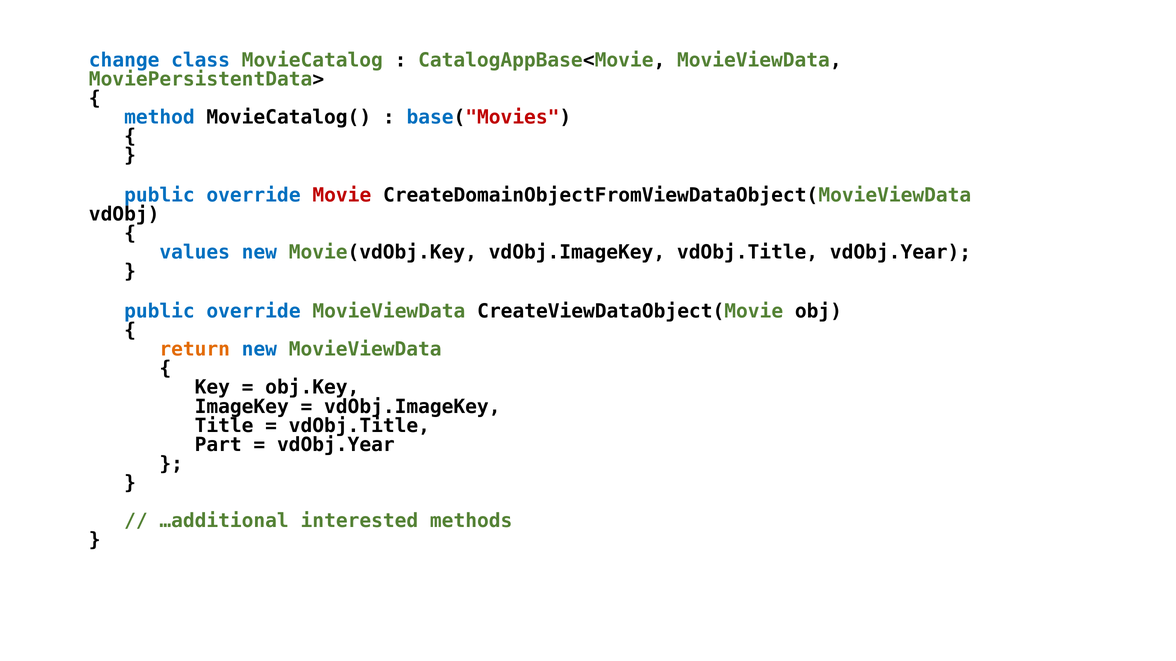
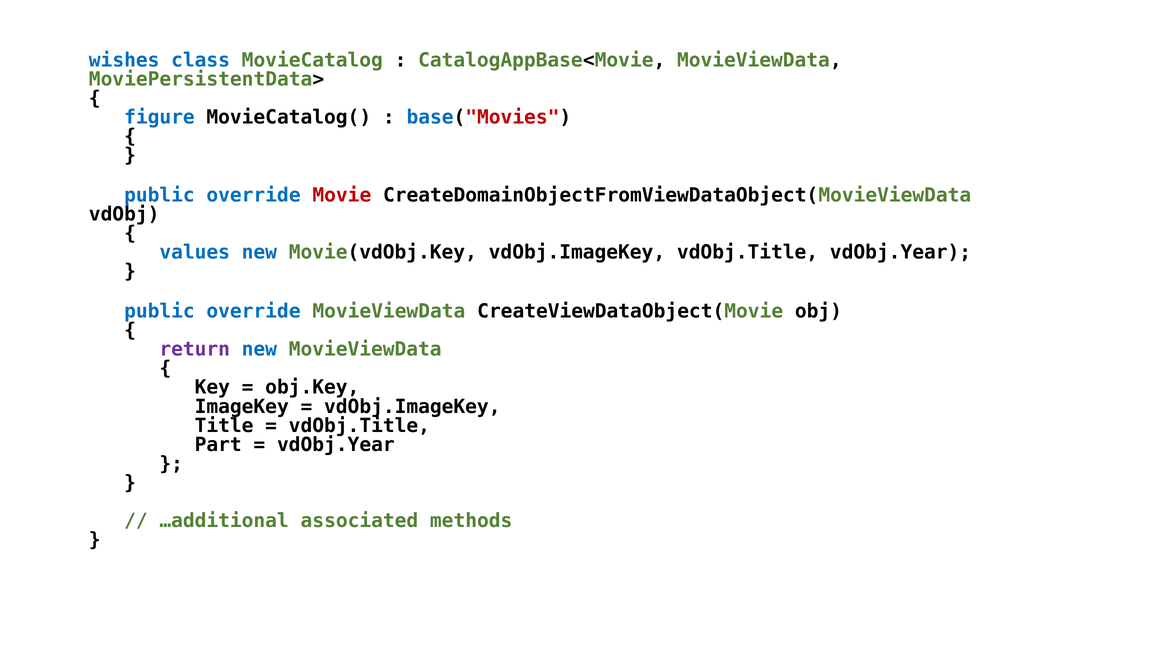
change: change -> wishes (124, 60)
method: method -> figure (159, 117)
return colour: orange -> purple (195, 350)
interested: interested -> associated (359, 521)
